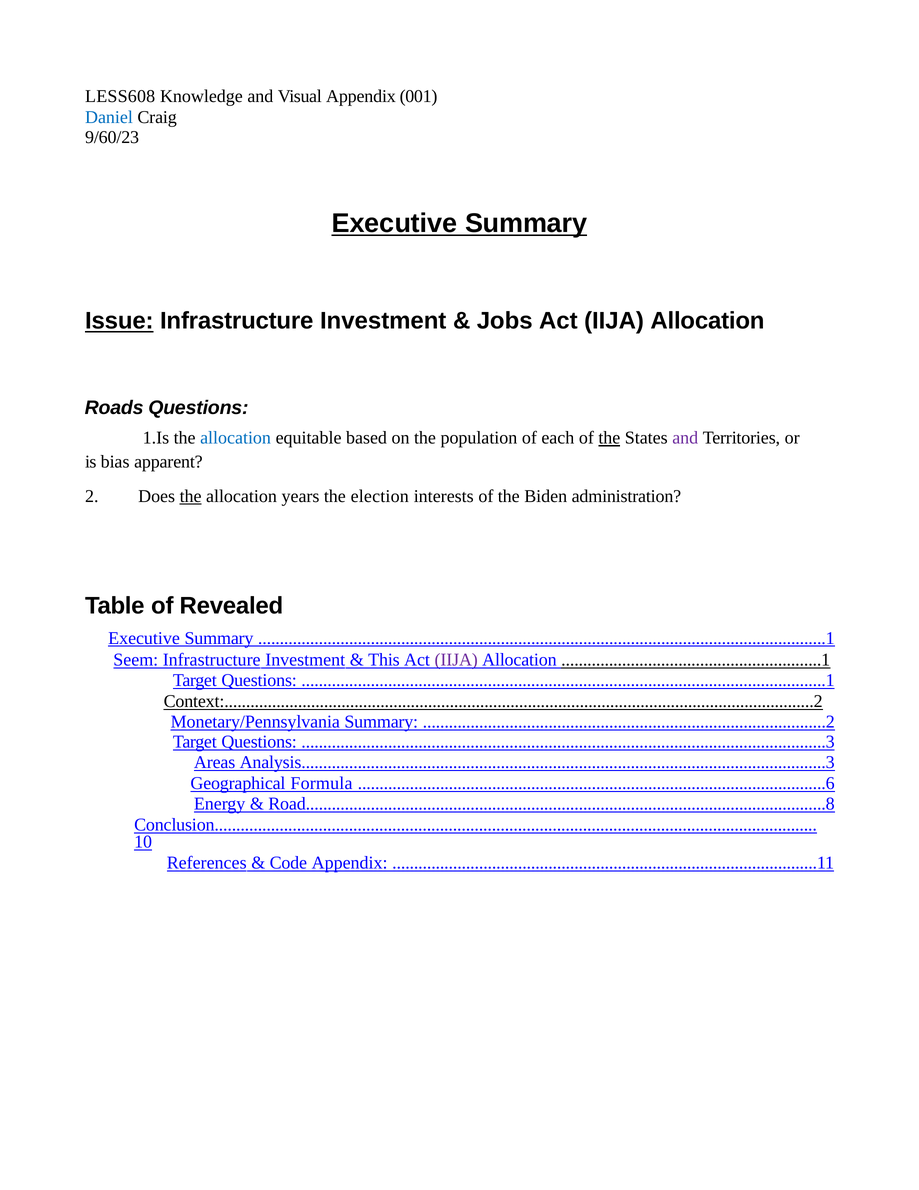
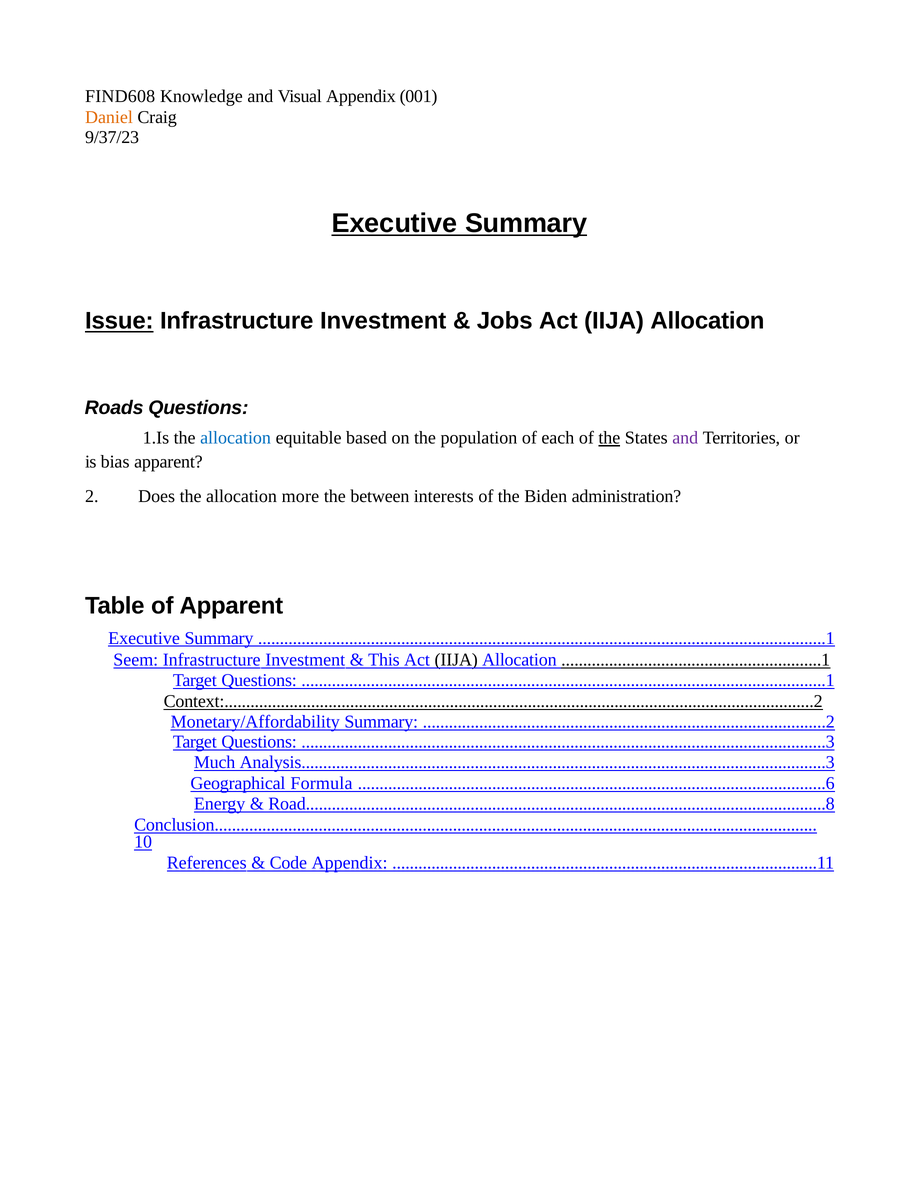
LESS608: LESS608 -> FIND608 (120, 96)
Daniel colour: blue -> orange (109, 117)
9/60/23: 9/60/23 -> 9/37/23 (112, 137)
the underline: present -> none (191, 496)
years: years -> more (300, 496)
election: election -> between (380, 496)
of Revealed: Revealed -> Apparent (231, 605)
IIJA colour: purple -> black (456, 659)
Monetary/Pennsylvania: Monetary/Pennsylvania -> Monetary/Affordability (255, 722)
Areas: Areas -> Much (215, 762)
